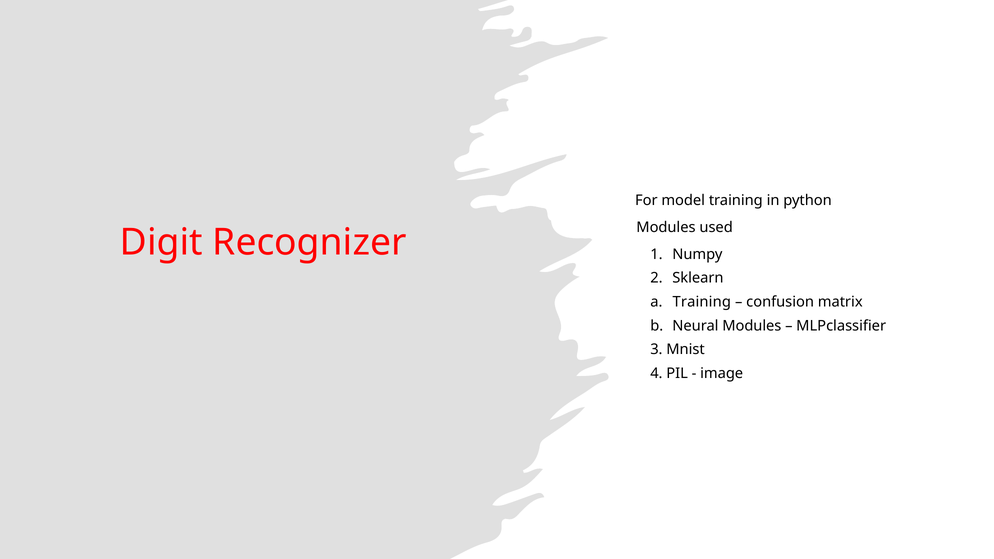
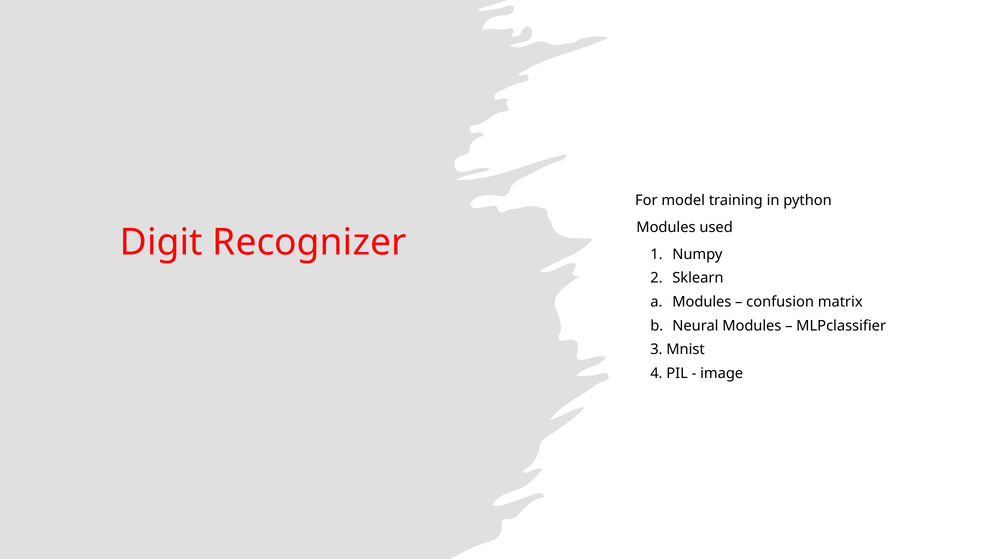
Training: Training -> Modules (702, 302)
